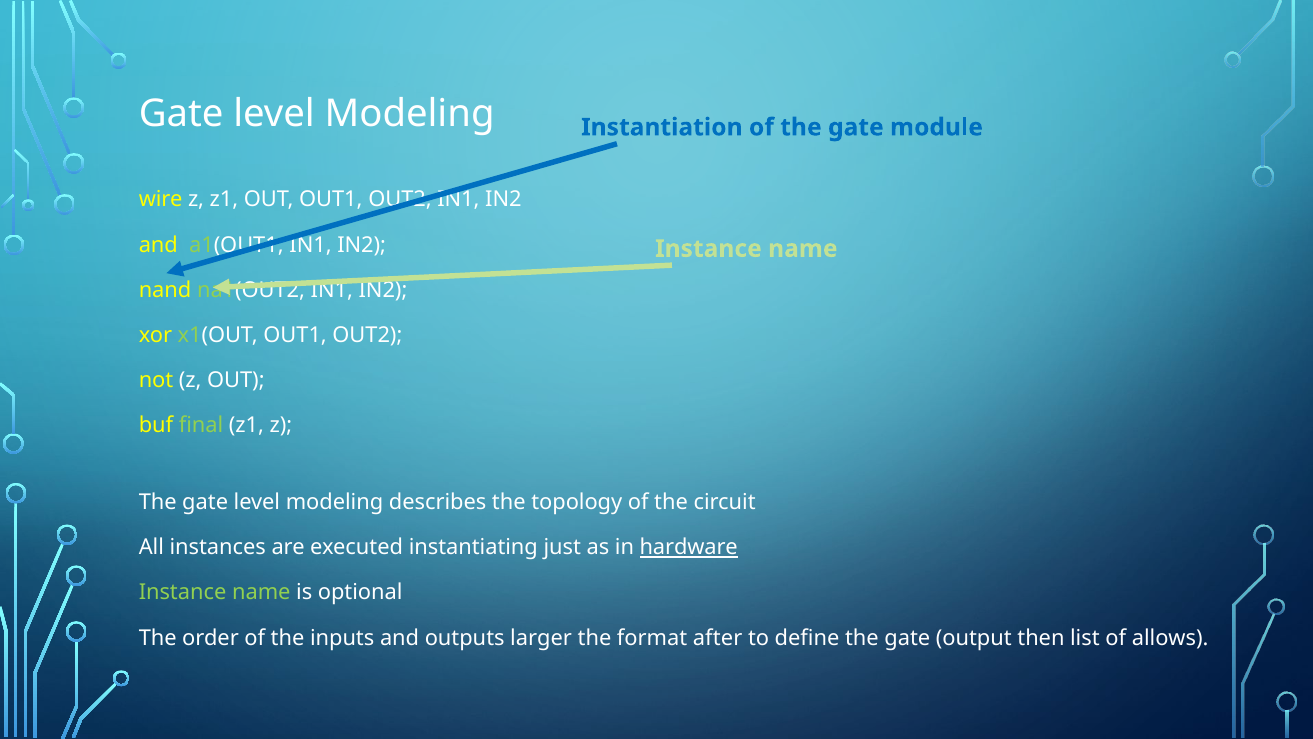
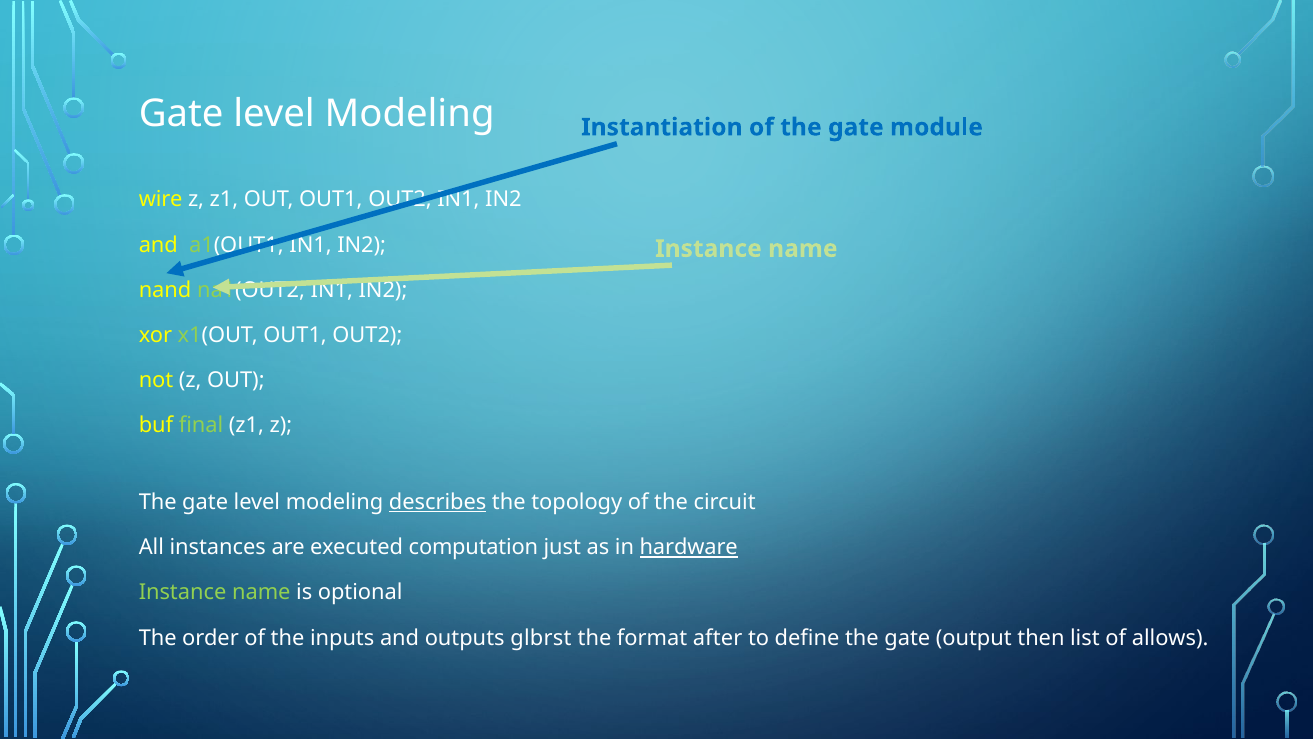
describes underline: none -> present (438, 502)
instantiating: instantiating -> computation (473, 547)
larger: larger -> glbrst (541, 637)
